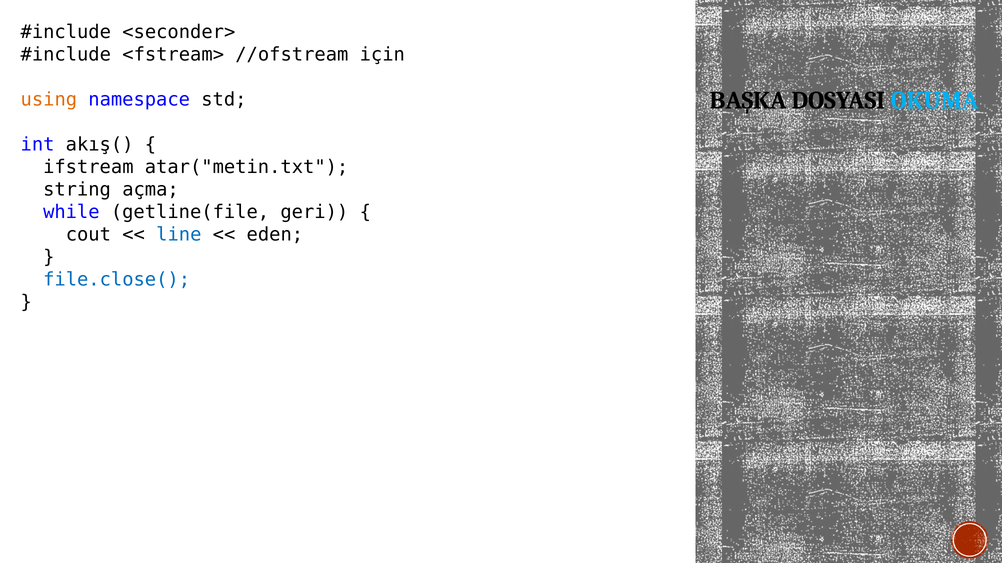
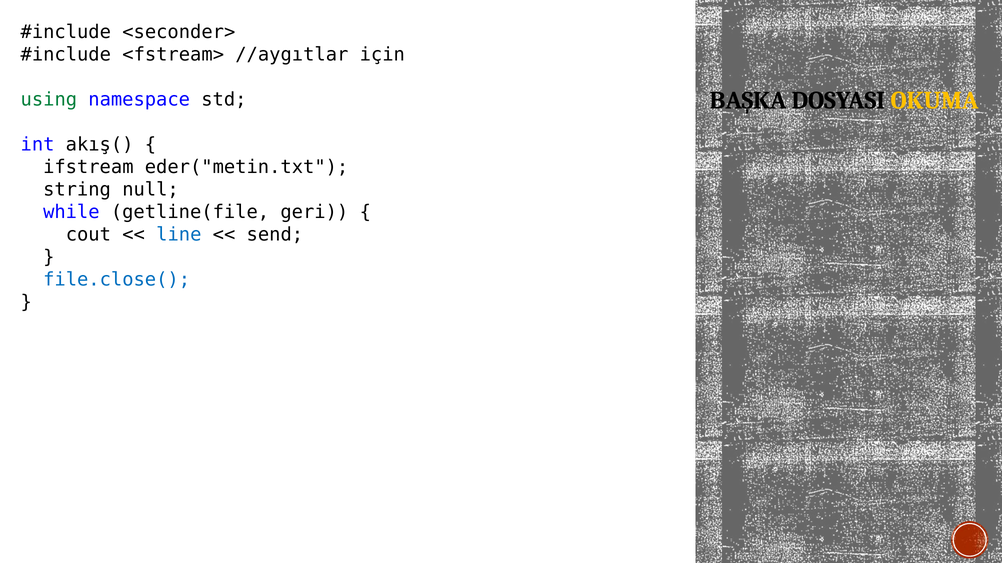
//ofstream: //ofstream -> //aygıtlar (292, 55)
OKUMA colour: light blue -> yellow (935, 101)
using colour: orange -> green (49, 100)
atar("metin.txt: atar("metin.txt -> eder("metin.txt (247, 167)
açma: açma -> null (151, 190)
eden: eden -> send (275, 235)
